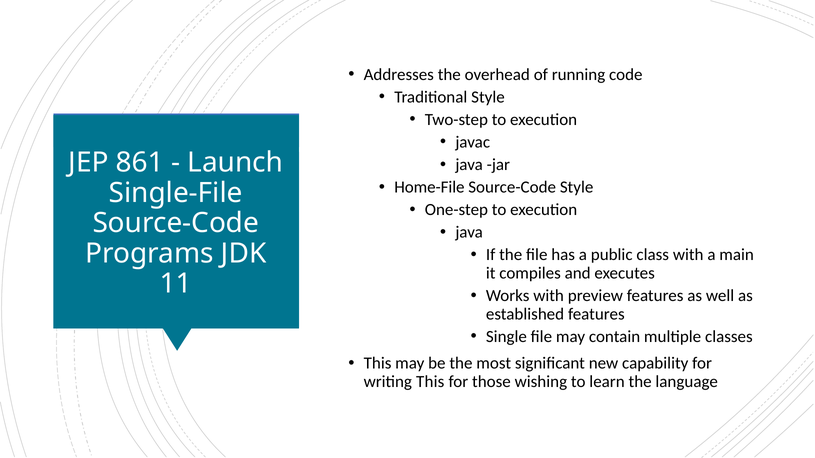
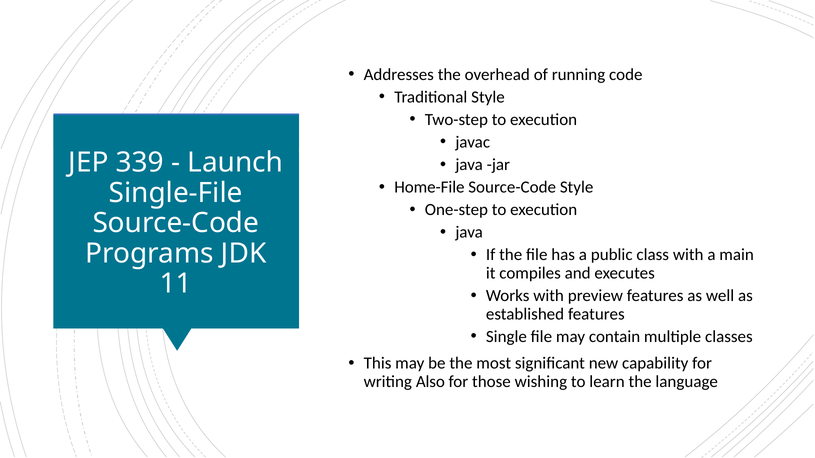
861: 861 -> 339 (140, 163)
writing This: This -> Also (430, 382)
